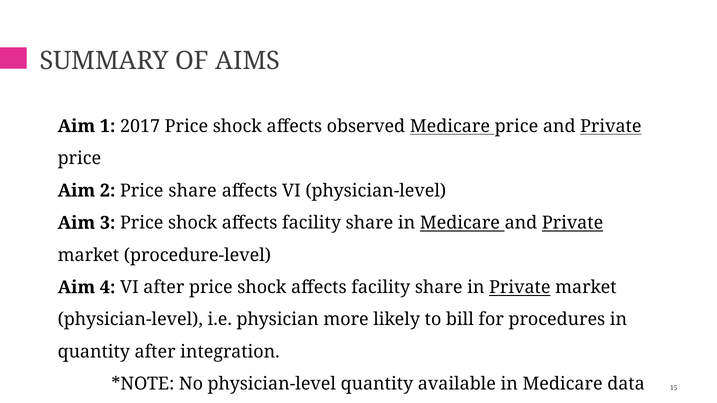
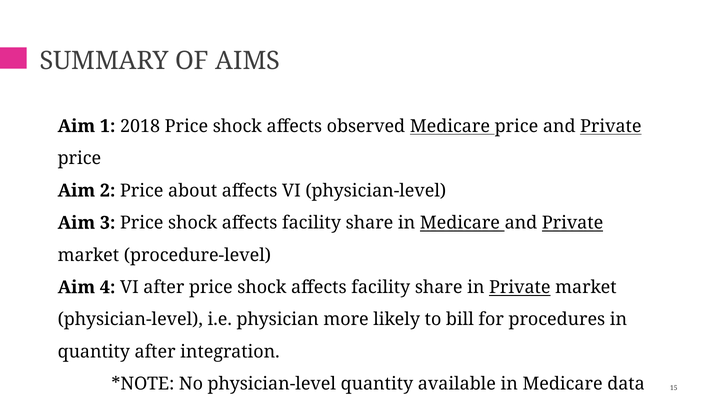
2017: 2017 -> 2018 (140, 126)
Price share: share -> about (193, 191)
